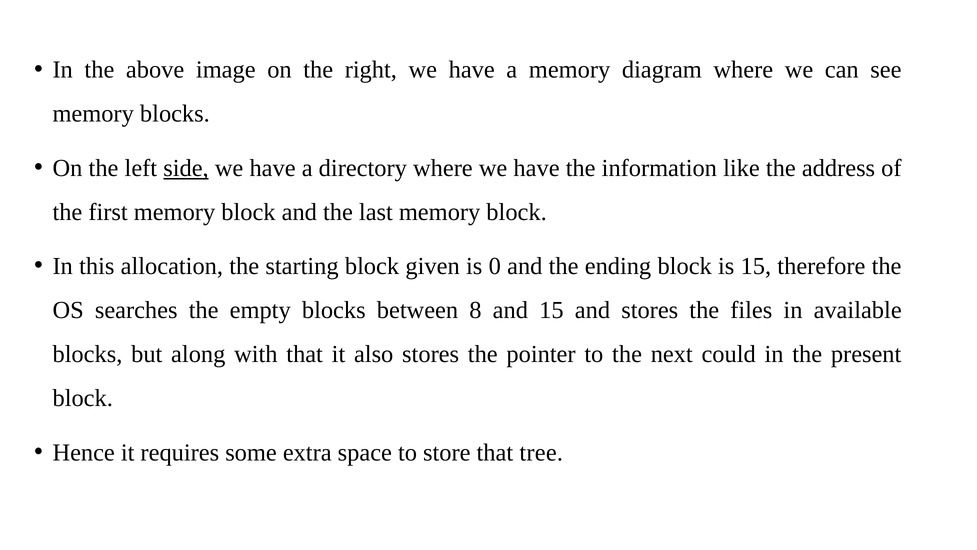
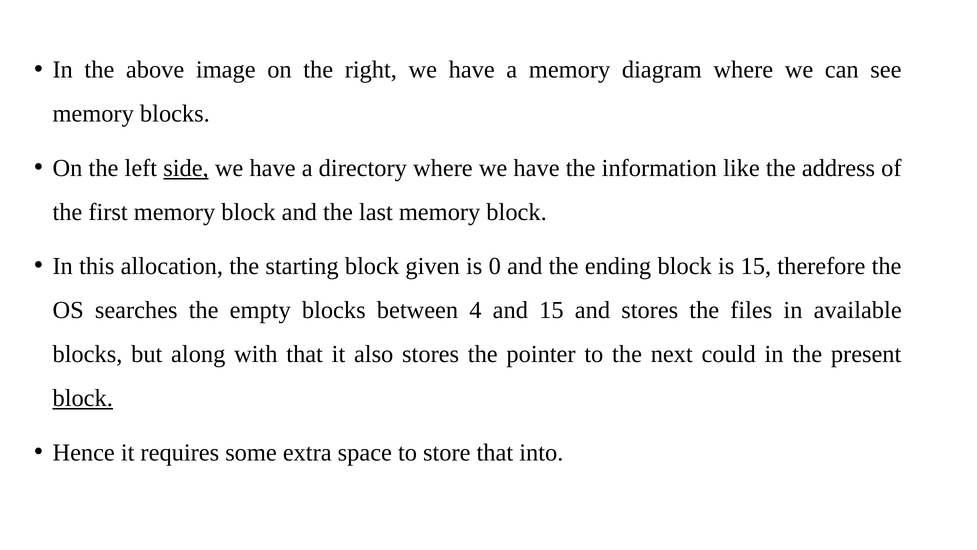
8: 8 -> 4 (475, 310)
block underline: none -> present (83, 398)
tree: tree -> into (541, 452)
